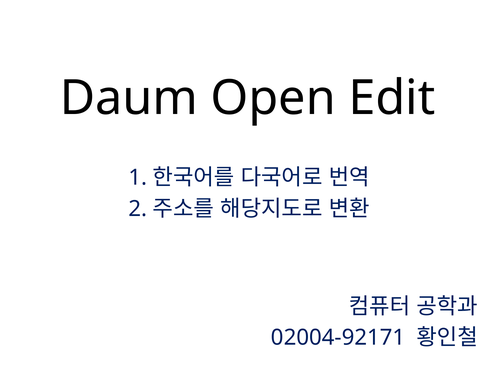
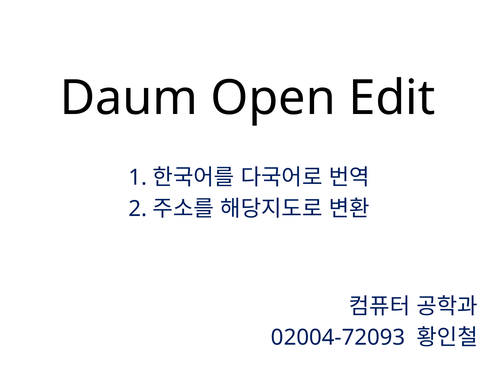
02004-92171: 02004-92171 -> 02004-72093 (338, 338)
